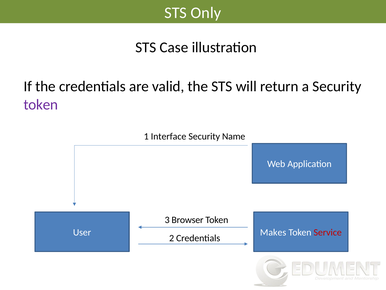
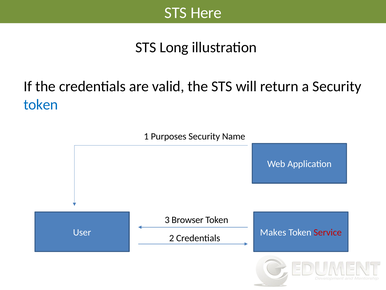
Only: Only -> Here (206, 13)
Case: Case -> Long (174, 47)
token colour: purple -> blue (41, 104)
Interface: Interface -> Purposes (169, 136)
